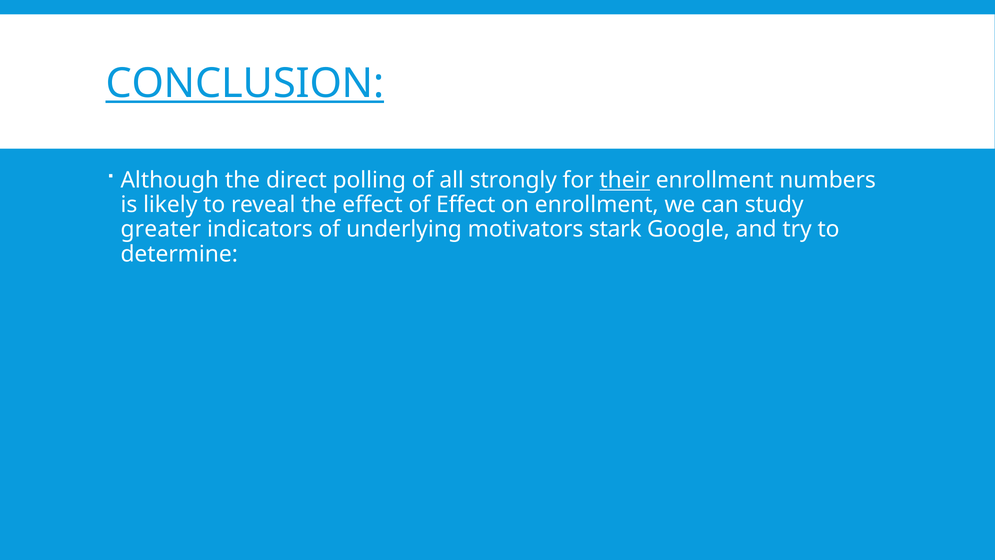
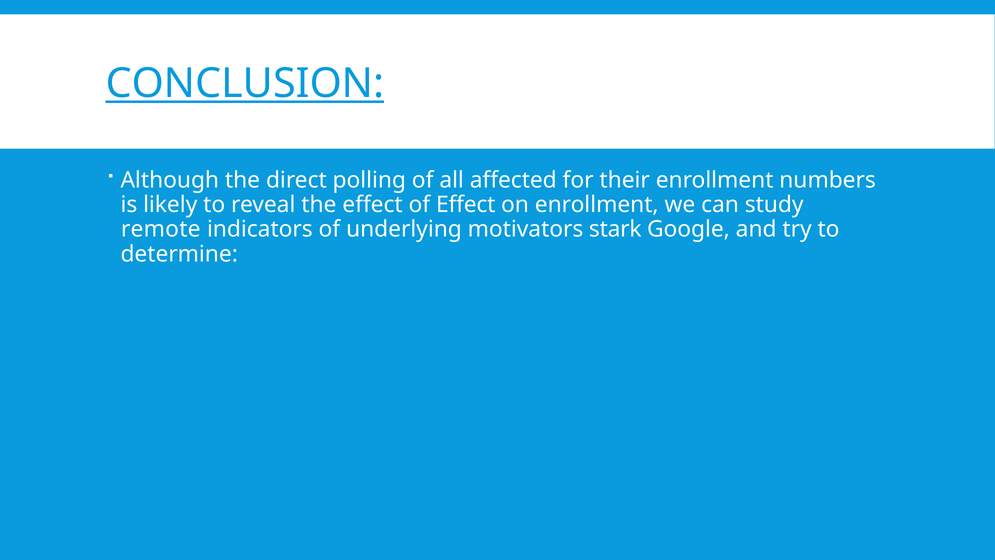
strongly: strongly -> affected (513, 180)
their underline: present -> none (625, 180)
greater: greater -> remote (161, 229)
